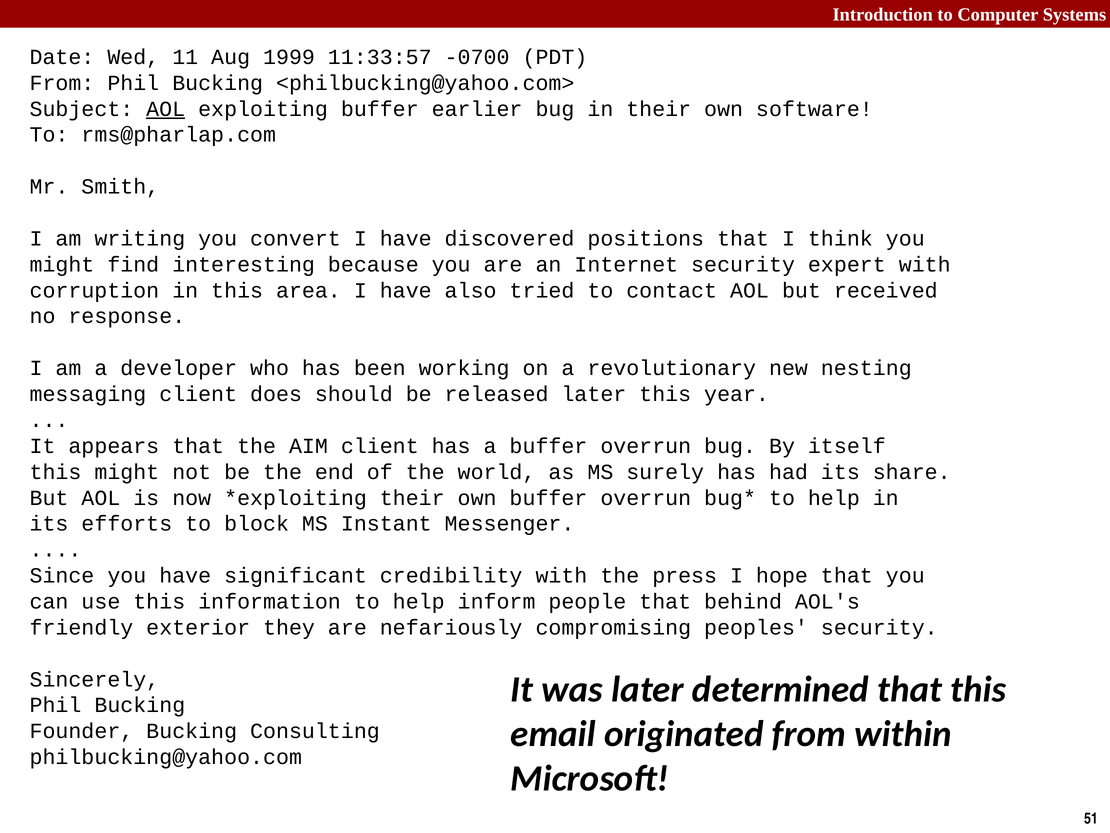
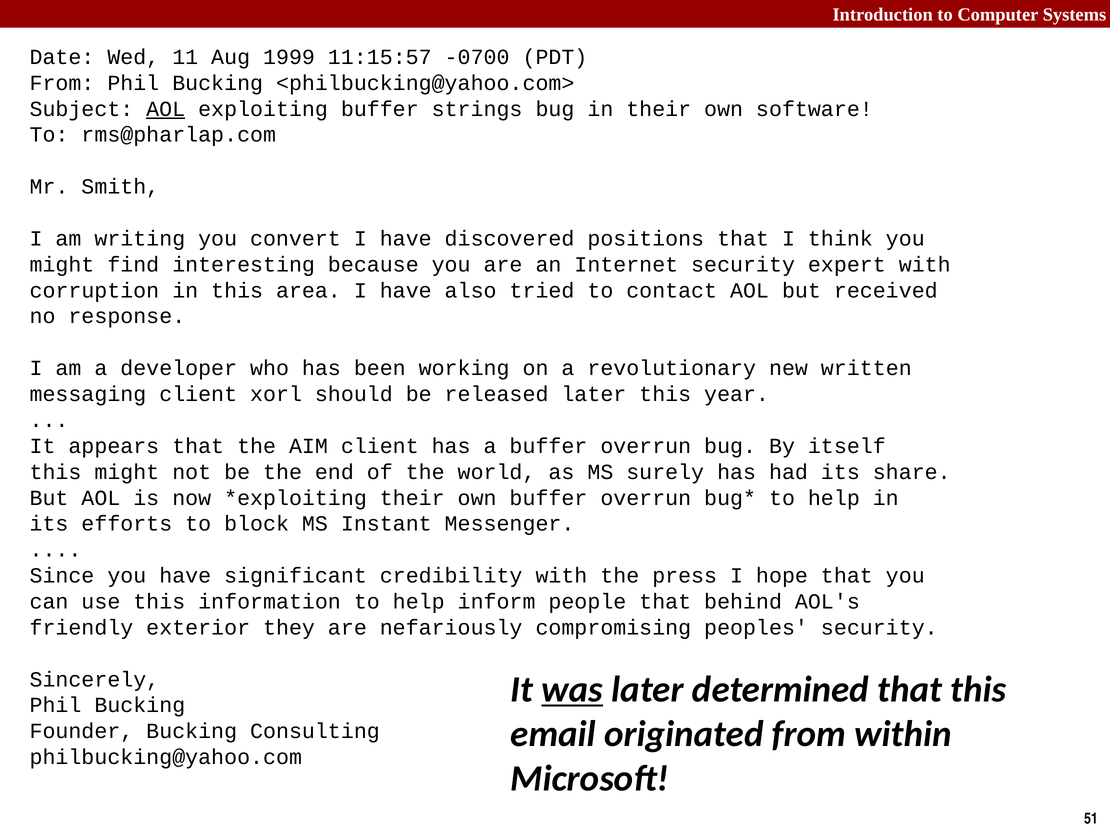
11:33:57: 11:33:57 -> 11:15:57 (380, 57)
earlier: earlier -> strings (477, 109)
nesting: nesting -> written (866, 368)
does: does -> xorl (276, 394)
was underline: none -> present (572, 689)
